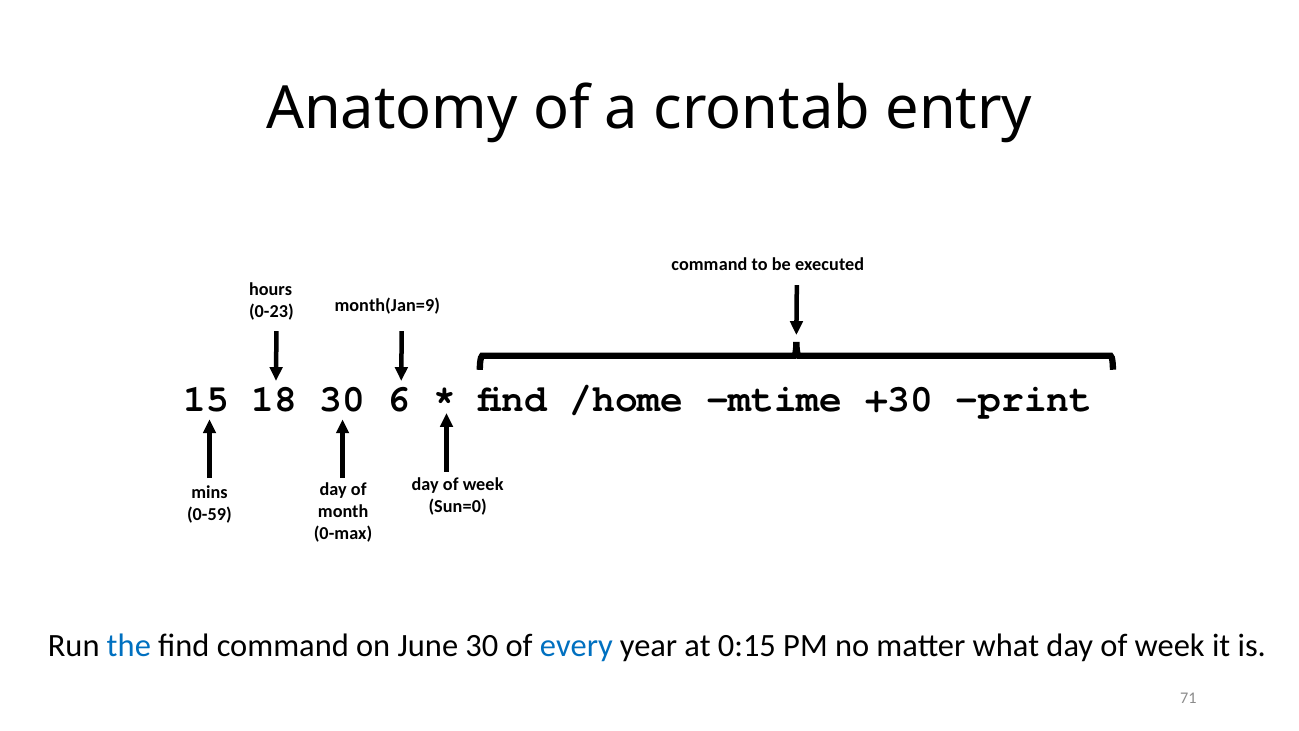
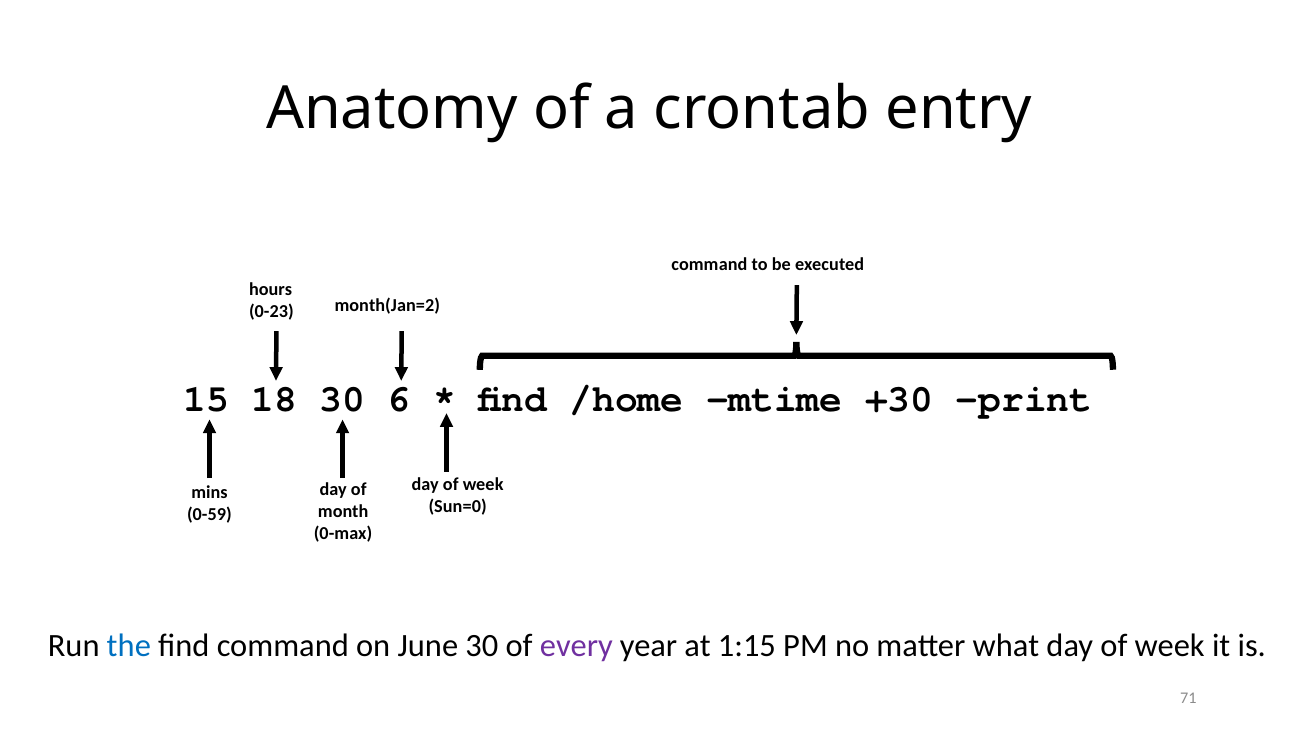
month(Jan=9: month(Jan=9 -> month(Jan=2 (387, 305)
every colour: blue -> purple (576, 646)
0:15: 0:15 -> 1:15 (747, 646)
